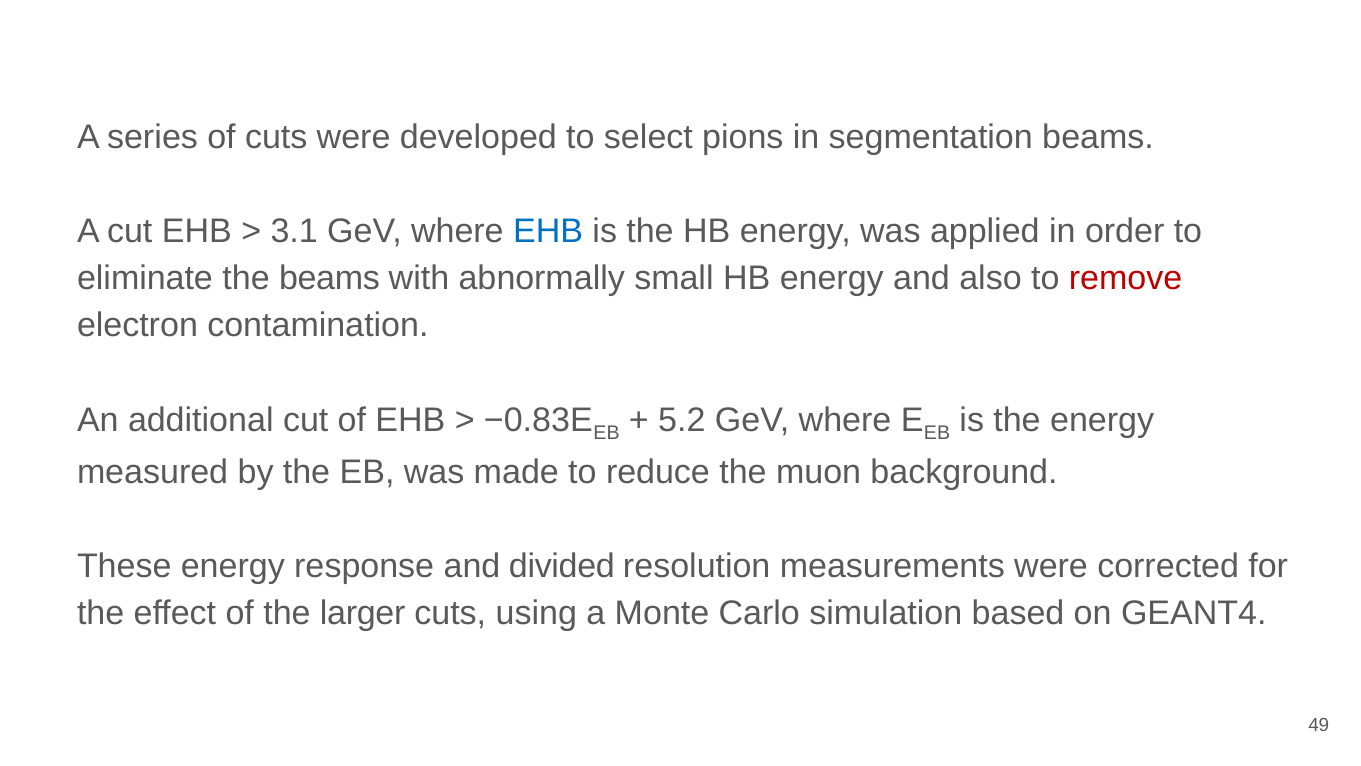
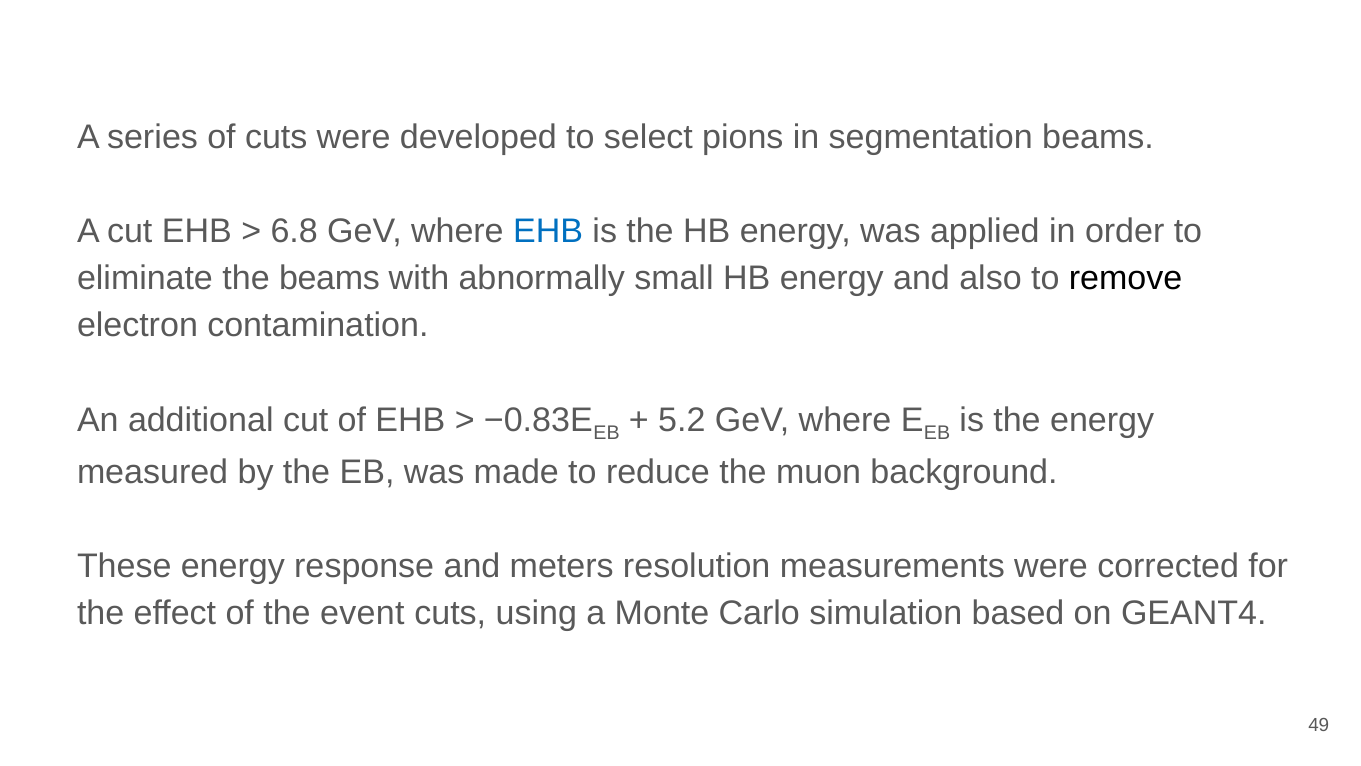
3.1: 3.1 -> 6.8 (294, 231)
remove colour: red -> black (1126, 278)
divided: divided -> meters (562, 566)
larger: larger -> event (362, 613)
